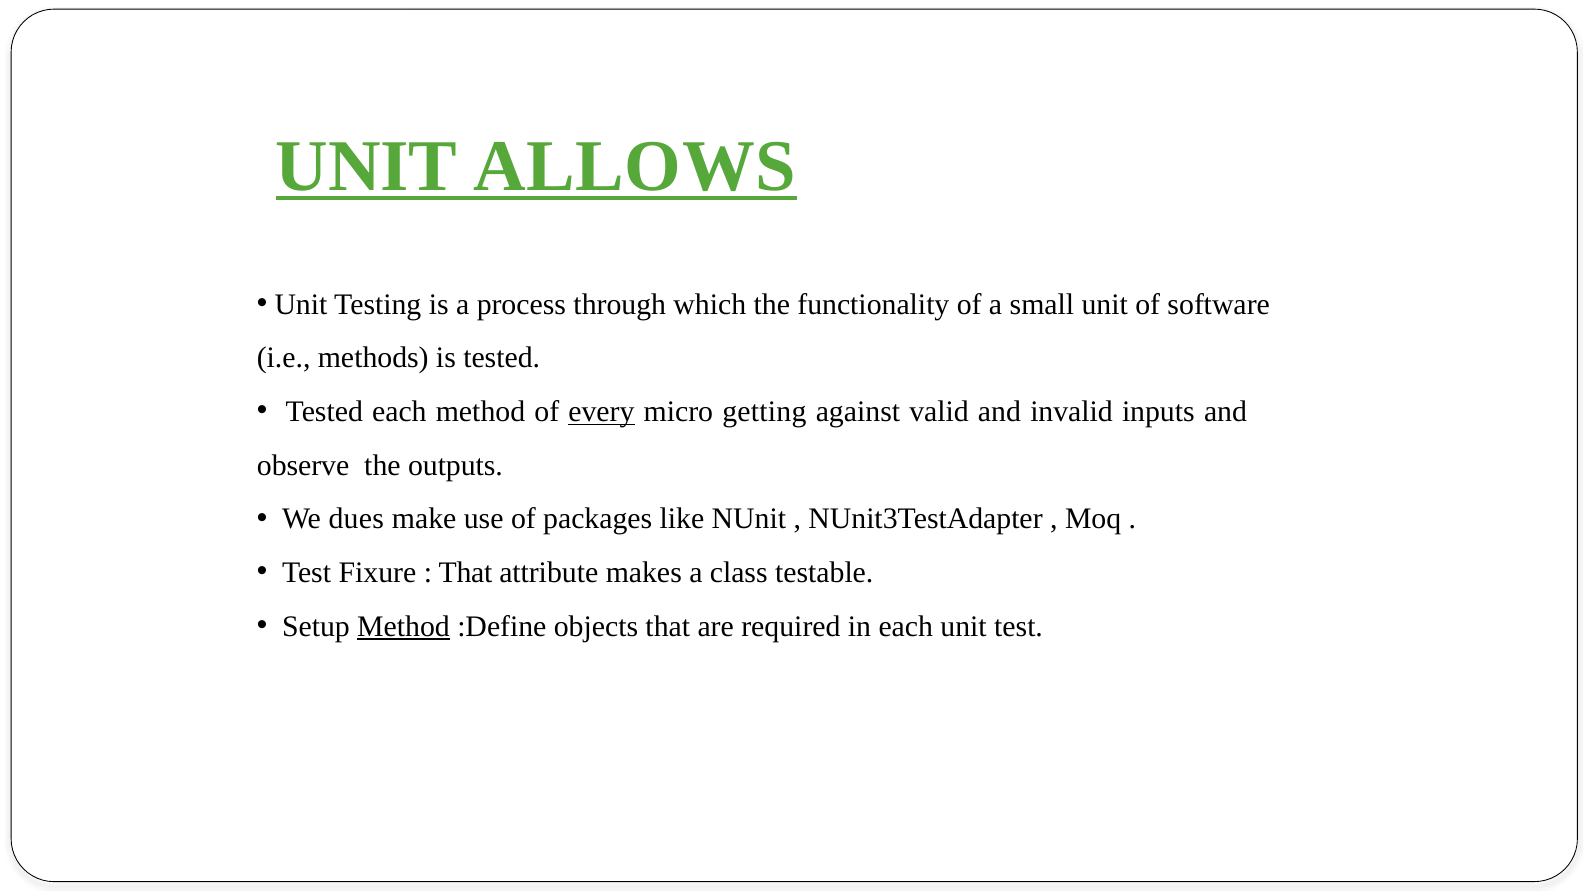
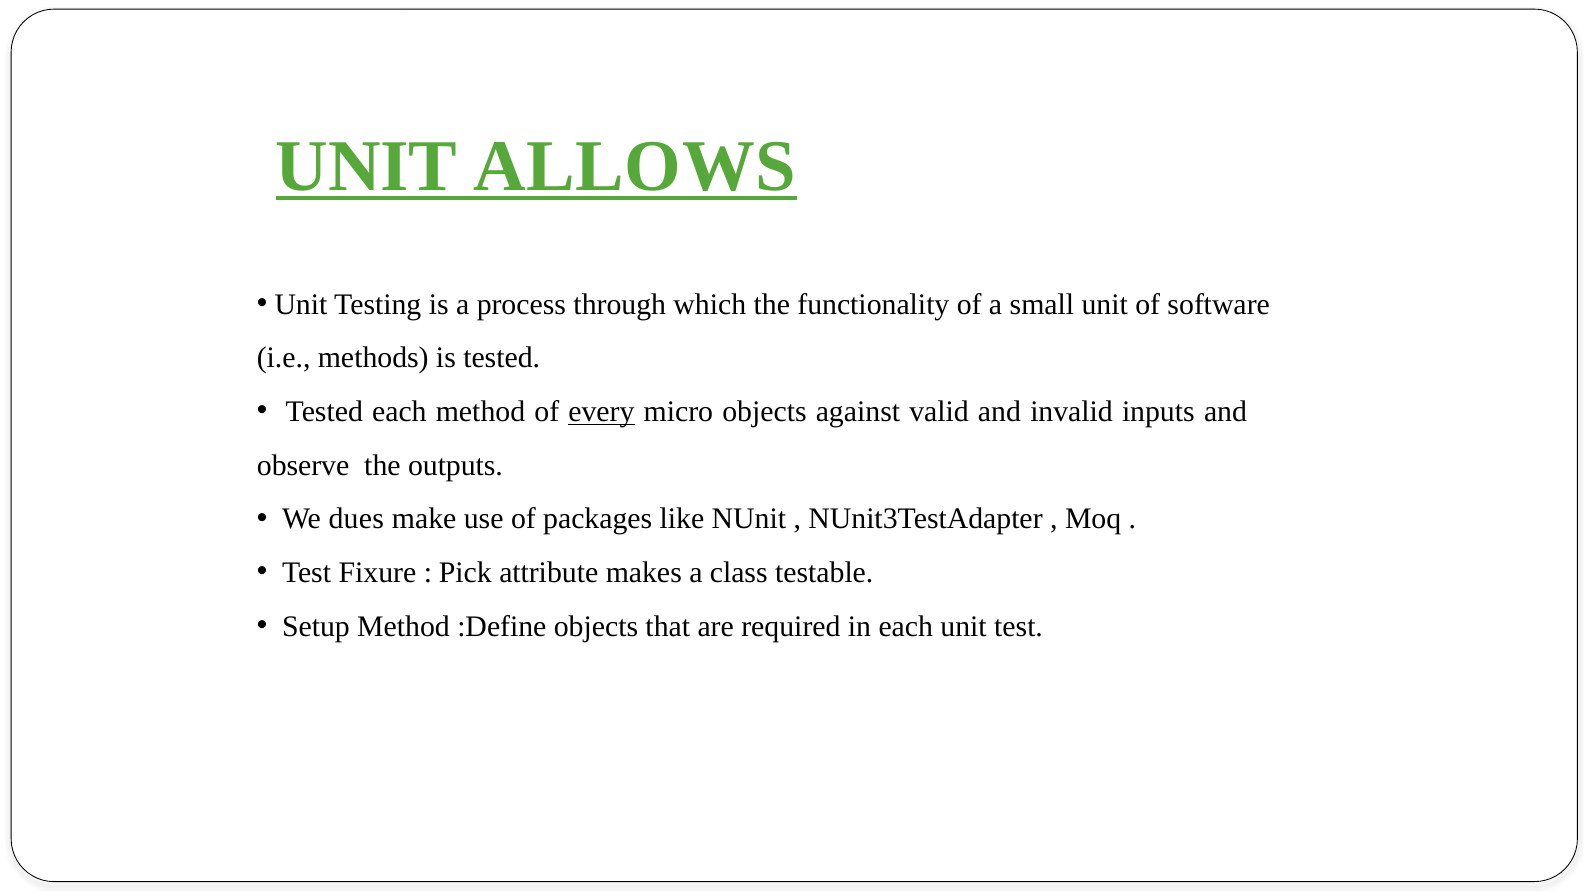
micro getting: getting -> objects (764, 412)
That: That -> Pick (465, 572)
Method underline: present -> none (404, 626)
